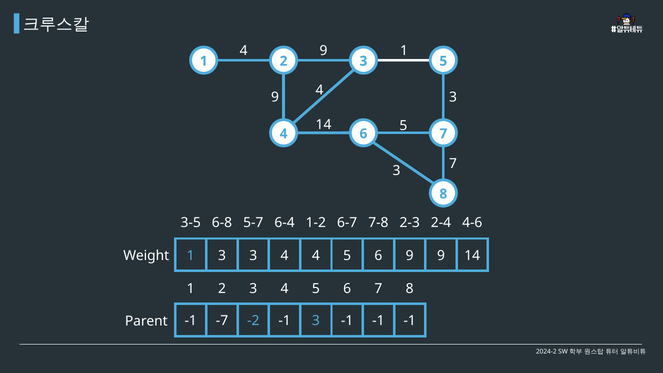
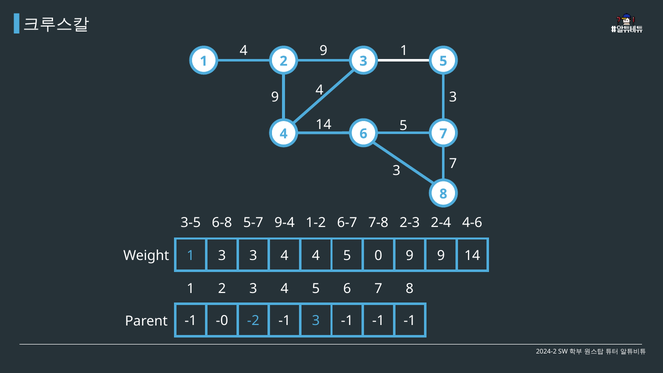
6-4: 6-4 -> 9-4 (285, 223)
4 4 5 6: 6 -> 0 (378, 255)
-7: -7 -> -0 (222, 321)
